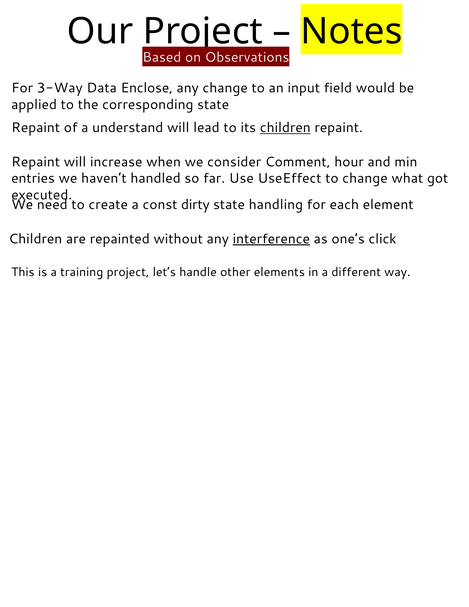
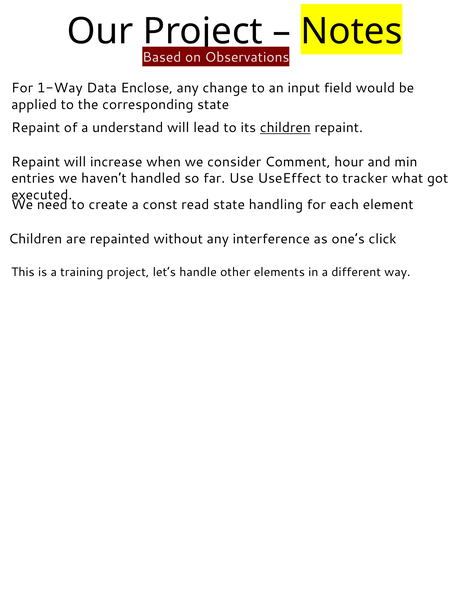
3-Way: 3-Way -> 1-Way (60, 88)
to change: change -> tracker (365, 178)
dirty: dirty -> read (195, 205)
interference underline: present -> none (271, 239)
